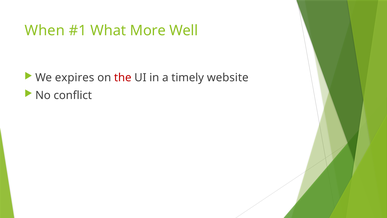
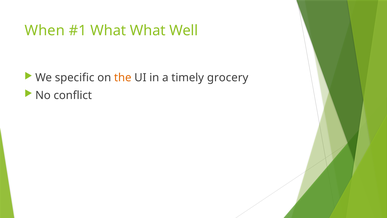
What More: More -> What (148, 31)
expires: expires -> specific (75, 78)
the colour: red -> orange (123, 78)
website: website -> grocery (228, 78)
